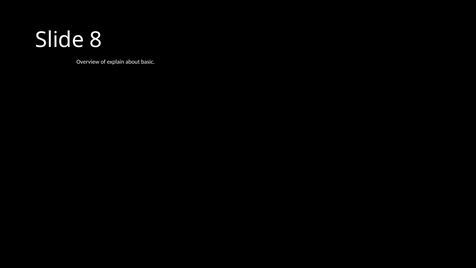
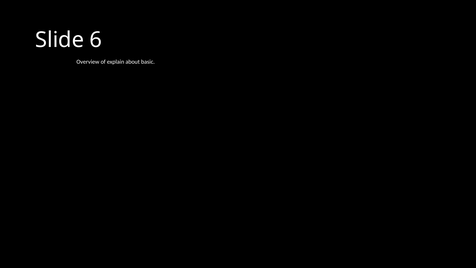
8: 8 -> 6 (96, 40)
